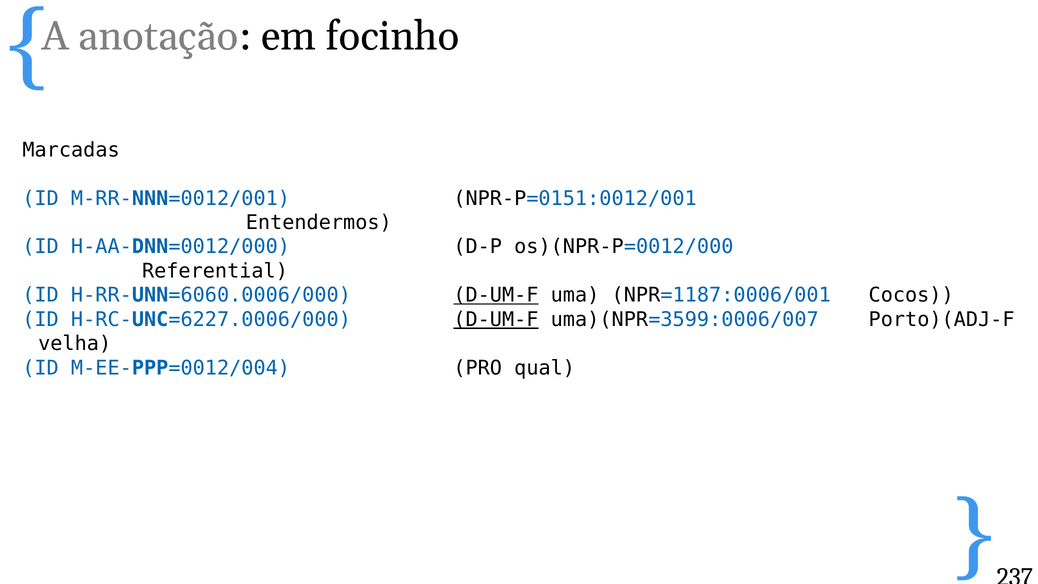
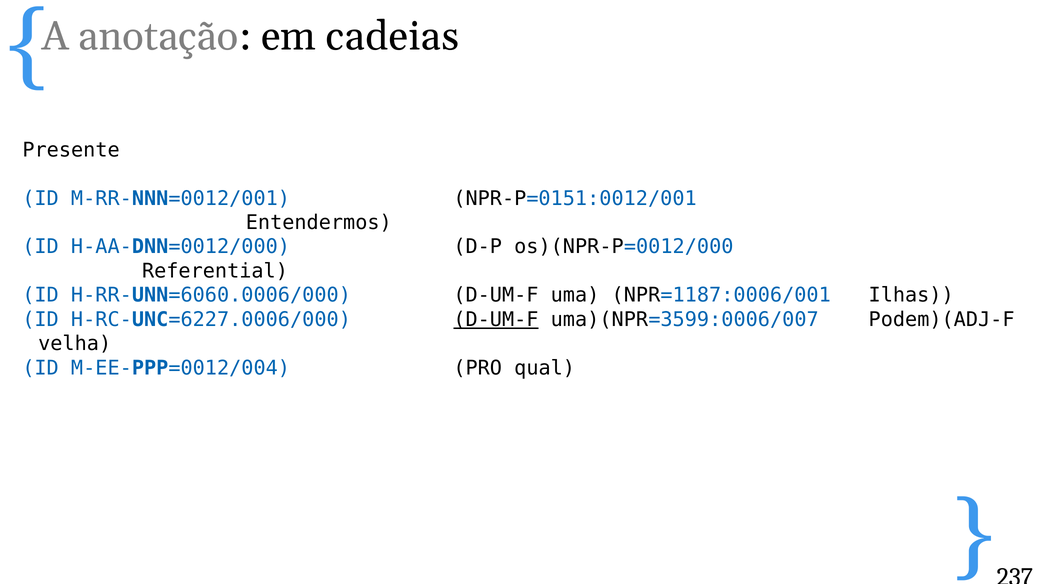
focinho: focinho -> cadeias (392, 37)
Marcadas: Marcadas -> Presente (71, 150)
D-UM-F underline: present -> none (496, 295)
Cocos: Cocos -> Ilhas (911, 295)
Porto)(ADJ-F: Porto)(ADJ-F -> Podem)(ADJ-F (942, 319)
